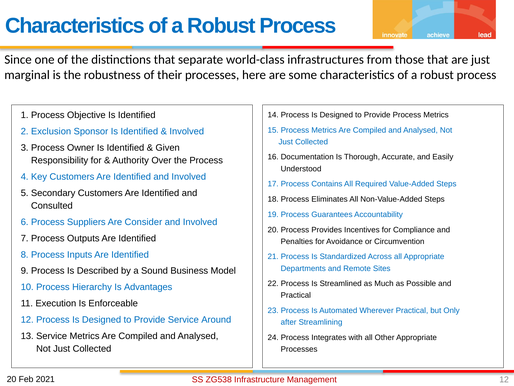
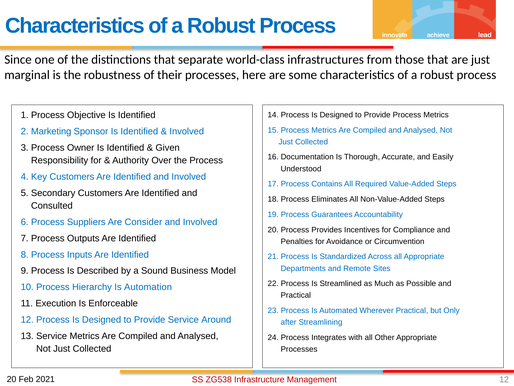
Exclusion: Exclusion -> Marketing (51, 131)
Advantages: Advantages -> Automation (148, 287)
